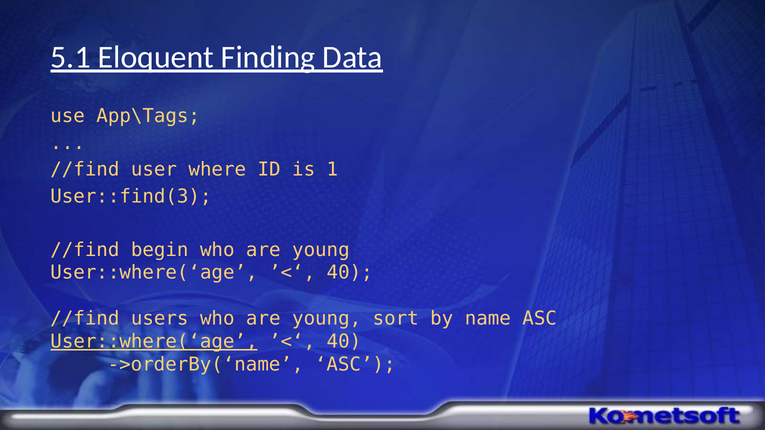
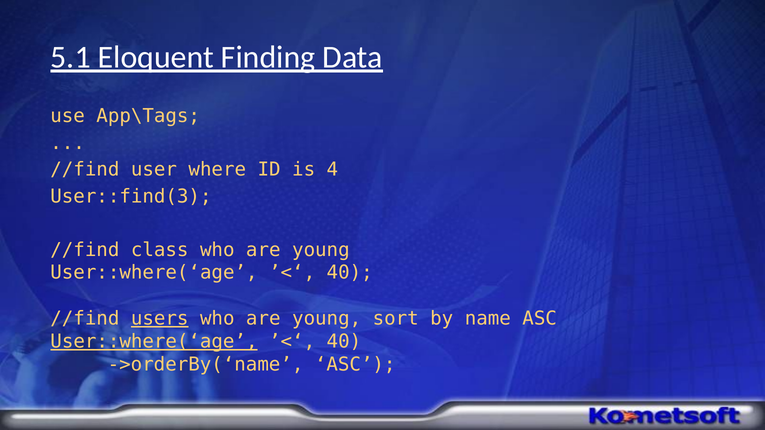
1: 1 -> 4 (332, 170)
begin: begin -> class (160, 250)
users underline: none -> present (160, 319)
